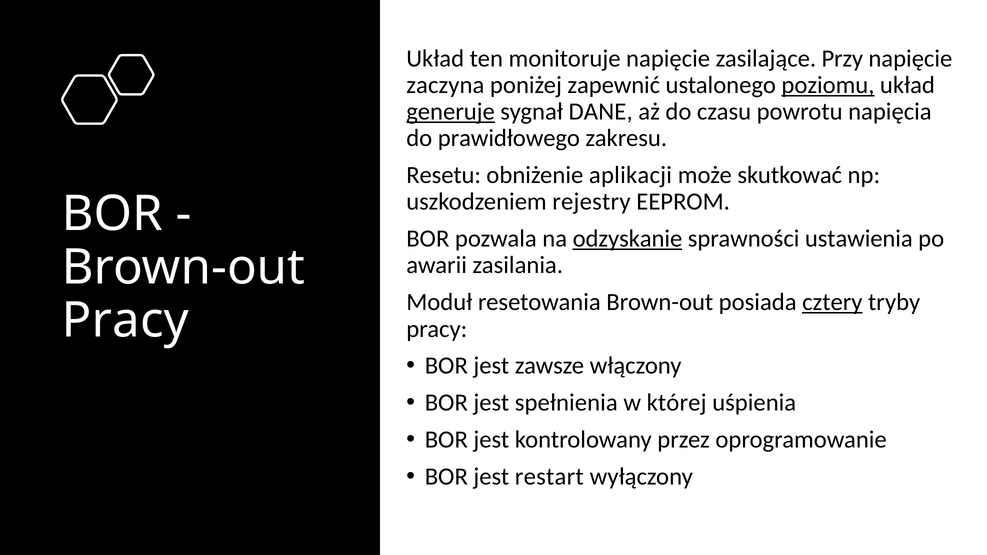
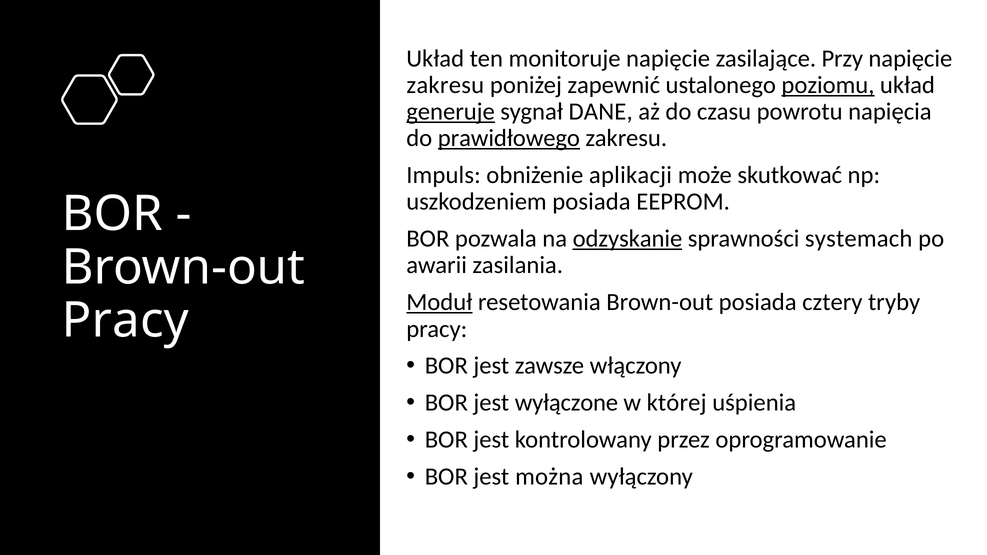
zaczyna: zaczyna -> zakresu (445, 85)
prawidłowego underline: none -> present (509, 138)
Resetu: Resetu -> Impuls (444, 175)
uszkodzeniem rejestry: rejestry -> posiada (591, 202)
ustawienia: ustawienia -> systemach (859, 239)
Moduł underline: none -> present (439, 302)
cztery underline: present -> none (832, 302)
spełnienia: spełnienia -> wyłączone (566, 403)
restart: restart -> można (549, 477)
